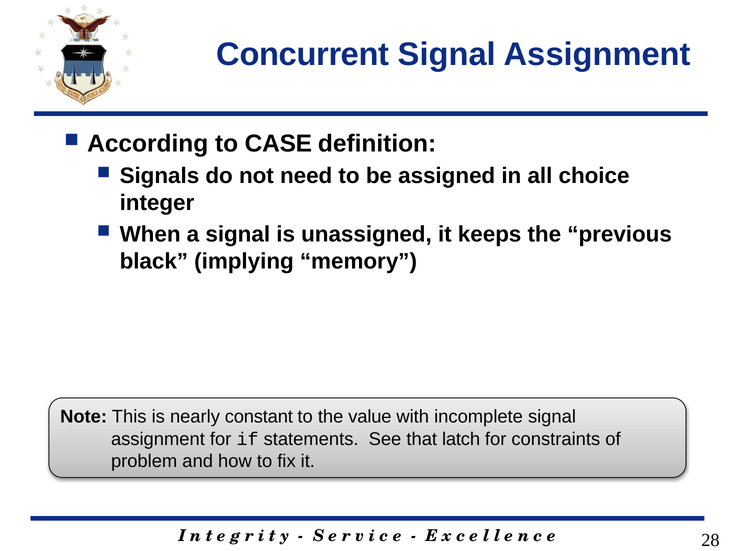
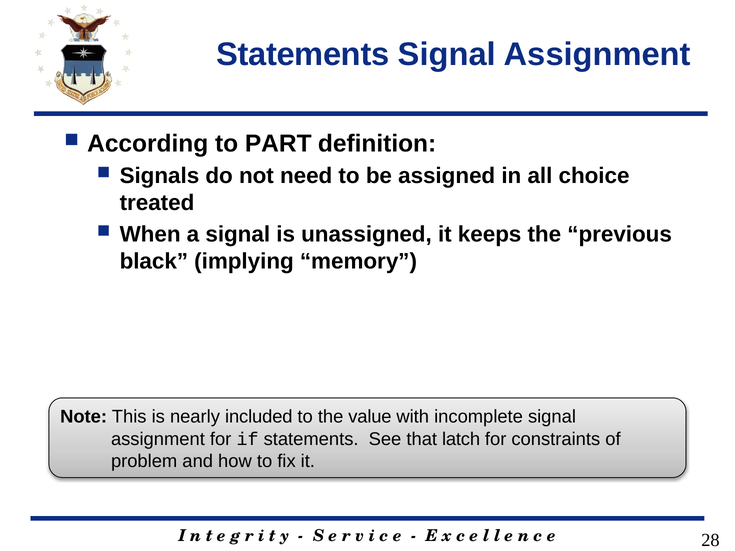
Concurrent: Concurrent -> Statements (303, 54)
CASE: CASE -> PART (278, 144)
integer: integer -> treated (157, 203)
constant: constant -> included (259, 417)
